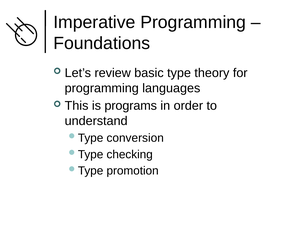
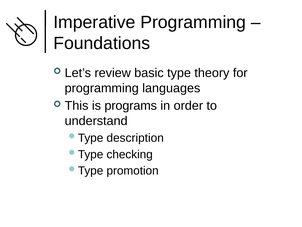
conversion: conversion -> description (135, 138)
